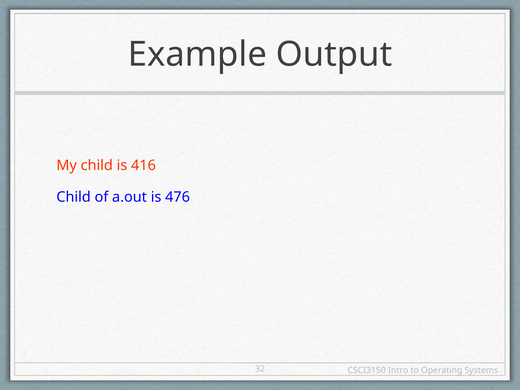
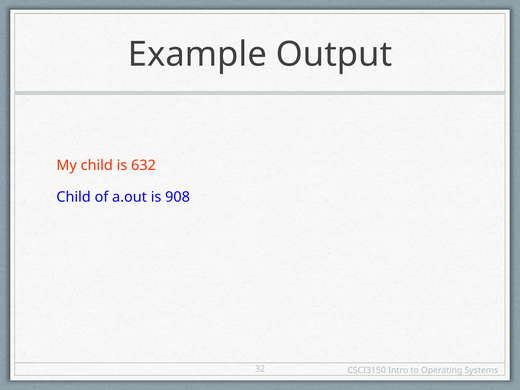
416: 416 -> 632 (143, 165)
476: 476 -> 908 (178, 197)
